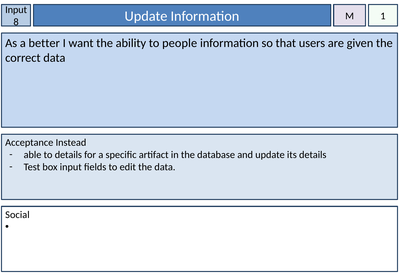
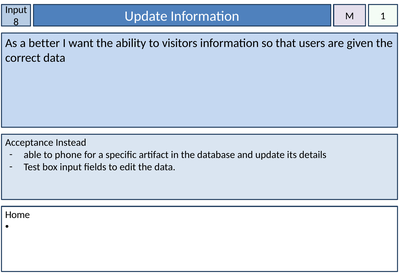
people: people -> visitors (180, 43)
to details: details -> phone (68, 155)
Social: Social -> Home (18, 215)
